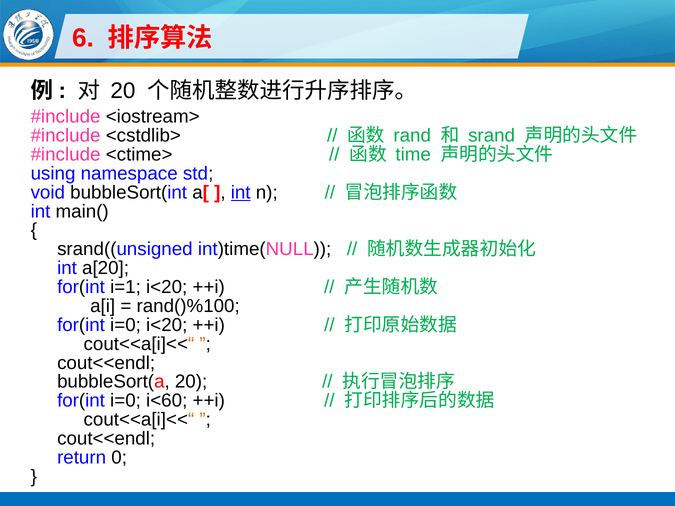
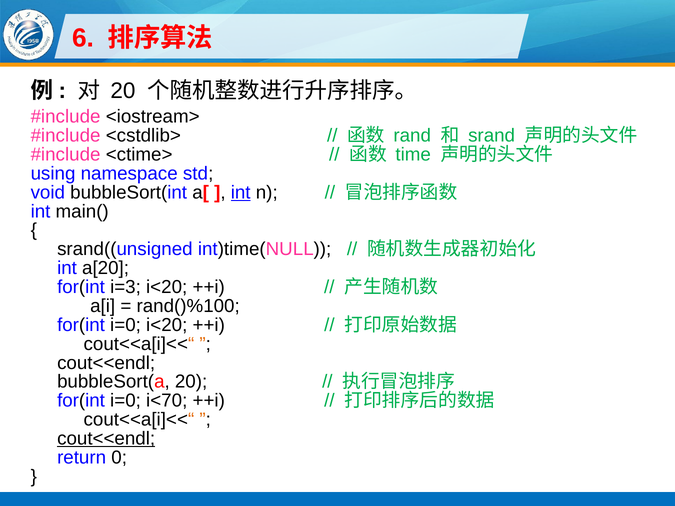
i=1: i=1 -> i=3 (125, 287)
i<60: i<60 -> i<70 (167, 401)
cout<<endl underline: none -> present (106, 439)
